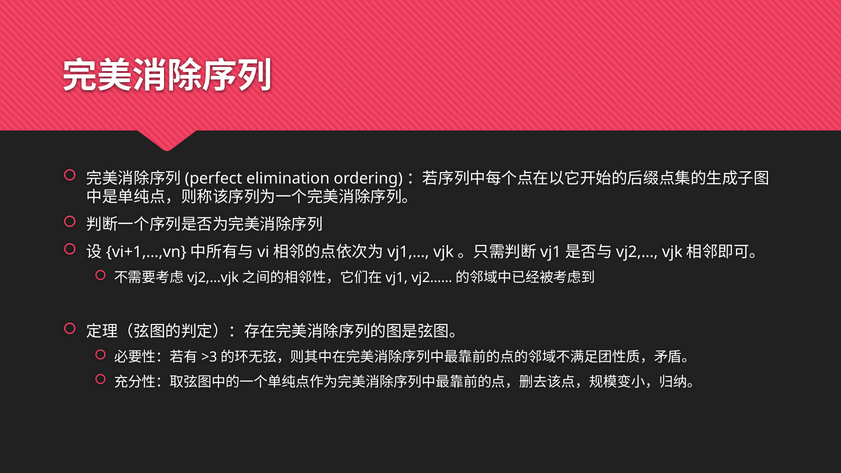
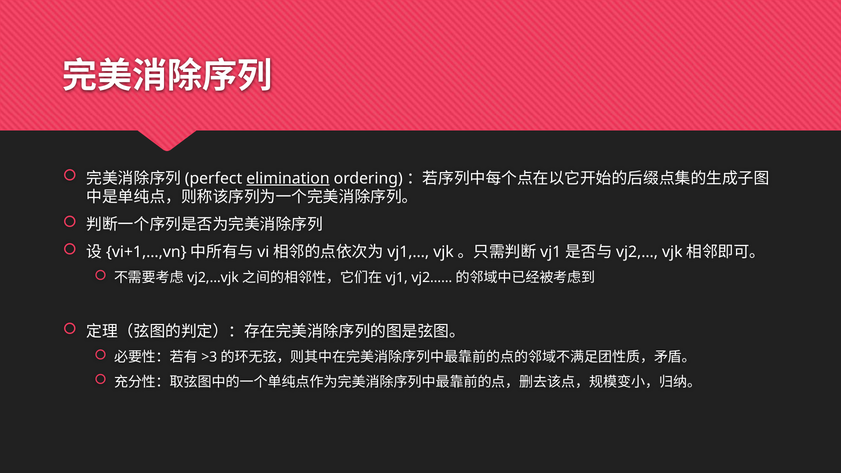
elimination underline: none -> present (288, 178)
